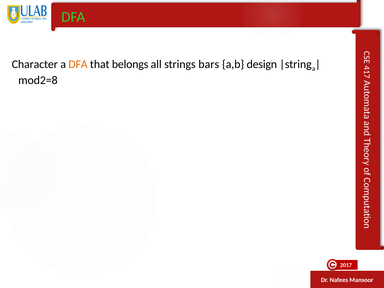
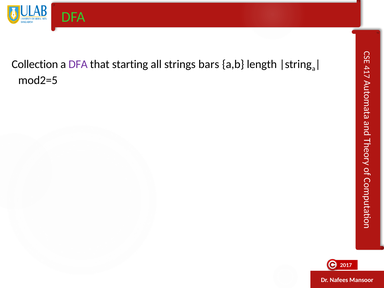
Character: Character -> Collection (35, 64)
DFA colour: orange -> purple (78, 64)
belongs: belongs -> starting (130, 64)
design: design -> length (262, 64)
mod2=8: mod2=8 -> mod2=5 (38, 80)
